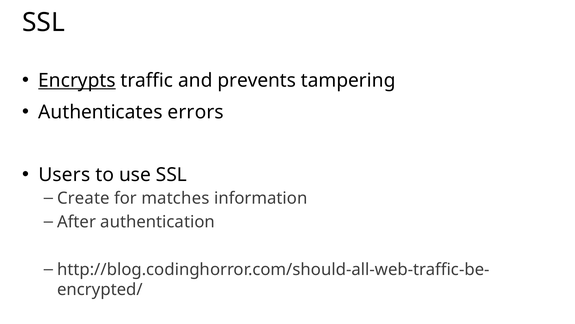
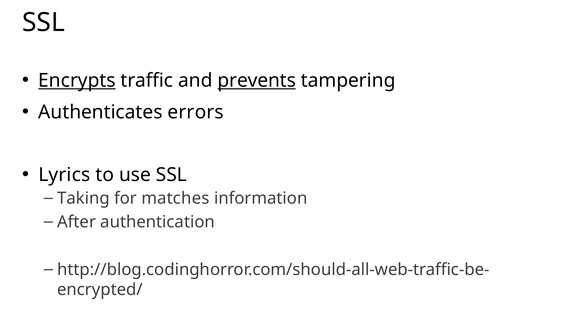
prevents underline: none -> present (257, 80)
Users: Users -> Lyrics (64, 175)
Create: Create -> Taking (83, 198)
